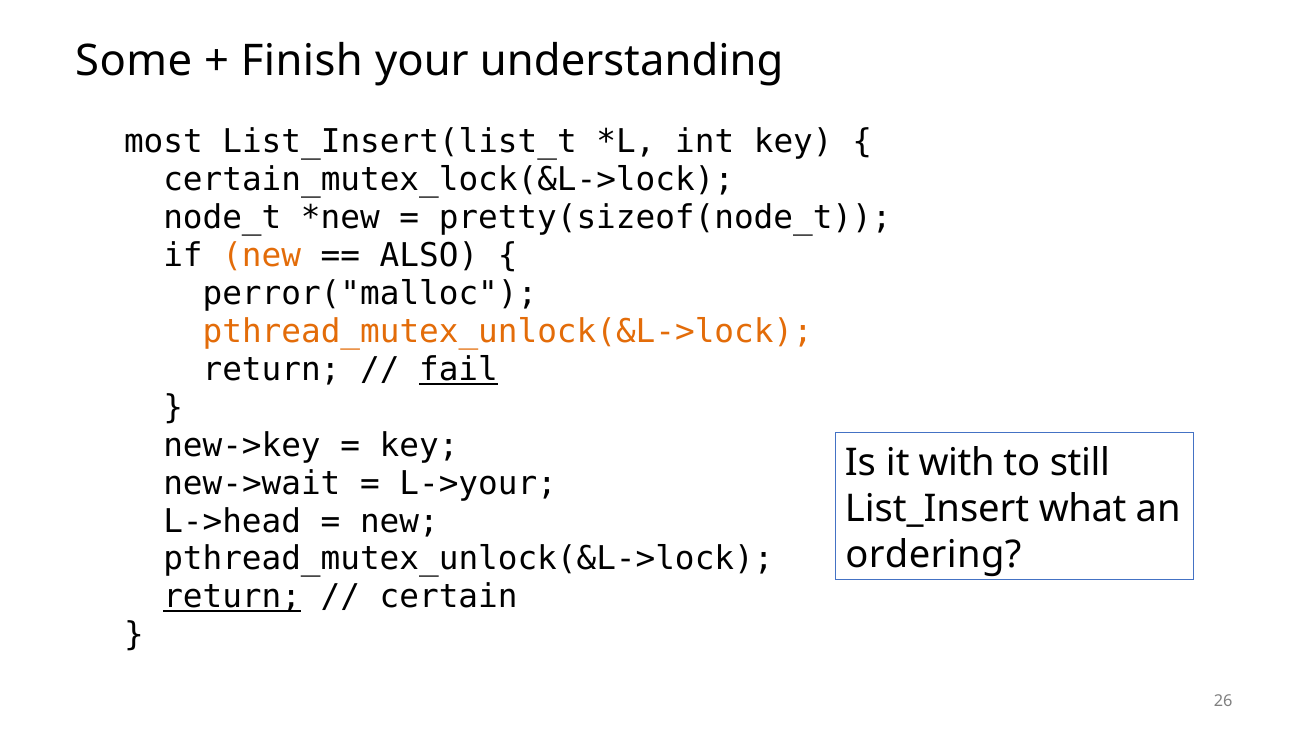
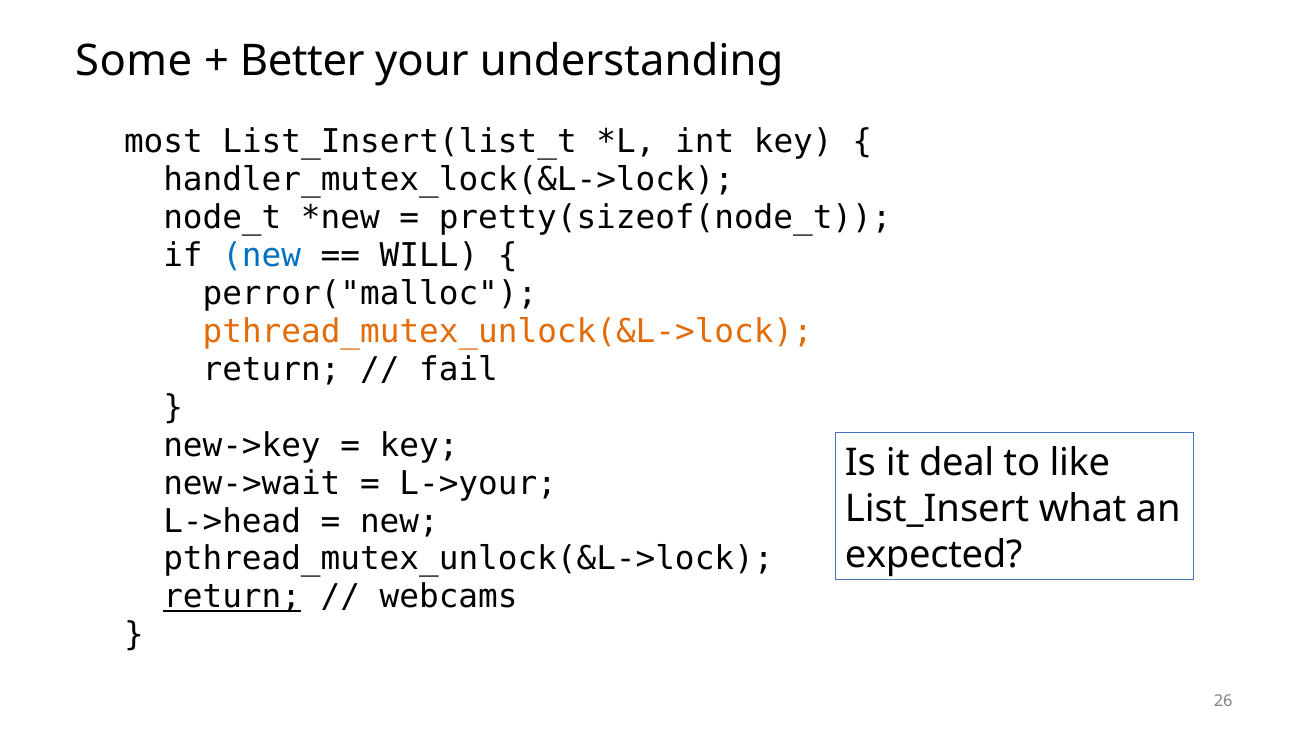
Finish: Finish -> Better (302, 61)
certain_mutex_lock(&L->lock: certain_mutex_lock(&L->lock -> handler_mutex_lock(&L->lock (449, 180)
new colour: orange -> blue (262, 256)
ALSO: ALSO -> WILL (429, 256)
fail underline: present -> none (459, 369)
with: with -> deal (957, 463)
still: still -> like (1080, 463)
ordering: ordering -> expected (934, 554)
certain: certain -> webcams (449, 597)
